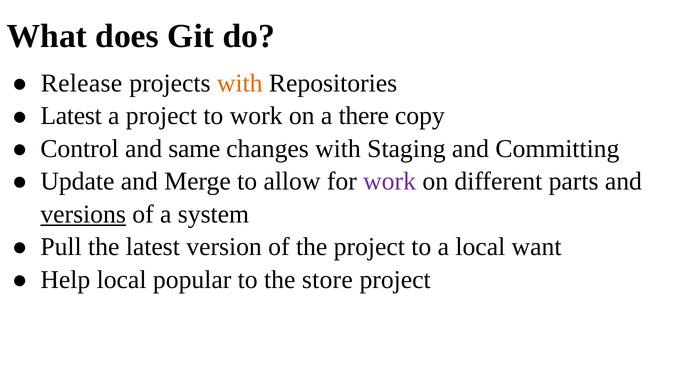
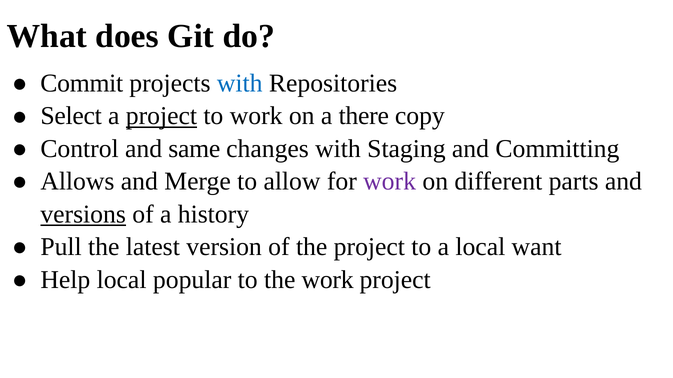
Release: Release -> Commit (82, 83)
with colour: orange -> blue (240, 83)
Latest: Latest -> Select (71, 116)
project underline: none -> present (161, 116)
Update: Update -> Allows (77, 182)
system: system -> history (213, 215)
the store: store -> work (328, 280)
